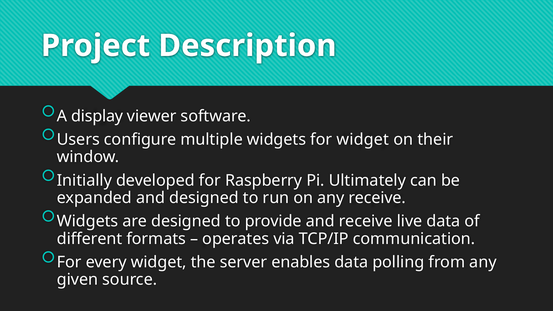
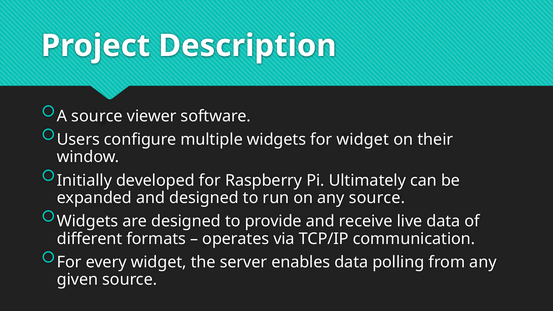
A display: display -> source (97, 116)
any receive: receive -> source (377, 198)
